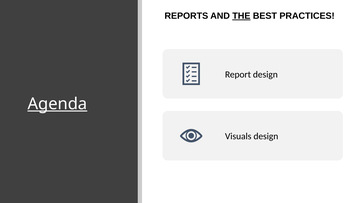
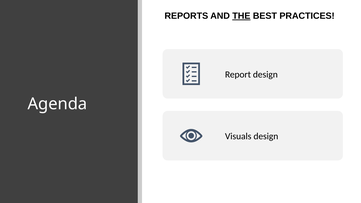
Agenda underline: present -> none (57, 104)
